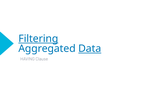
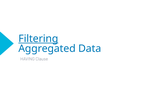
Data underline: present -> none (90, 49)
